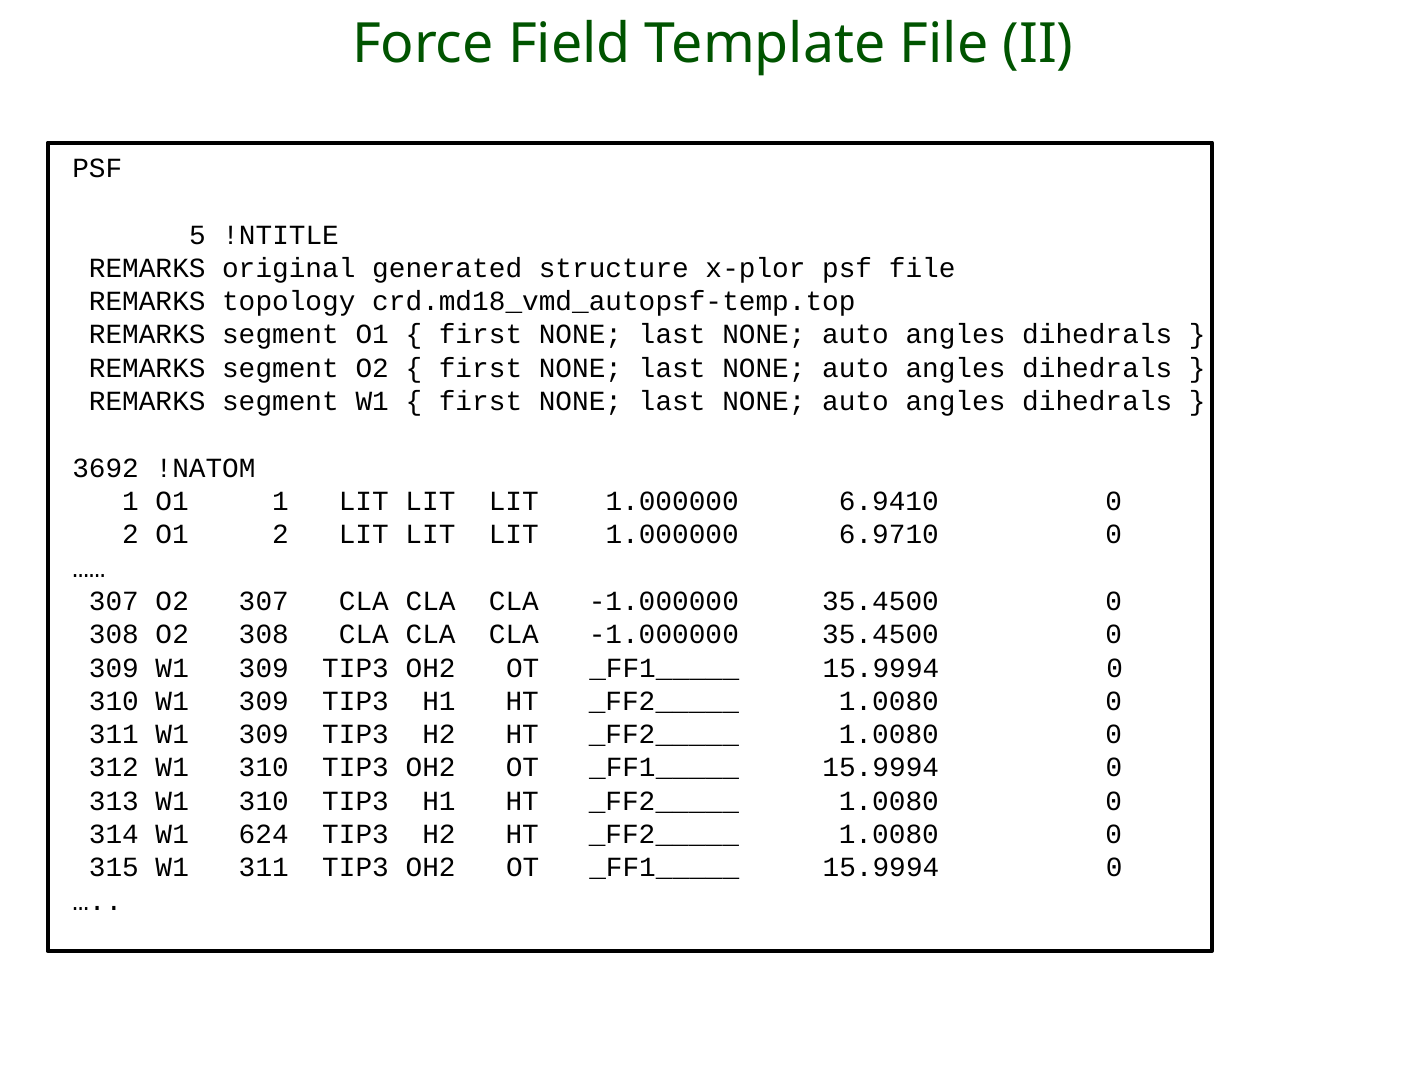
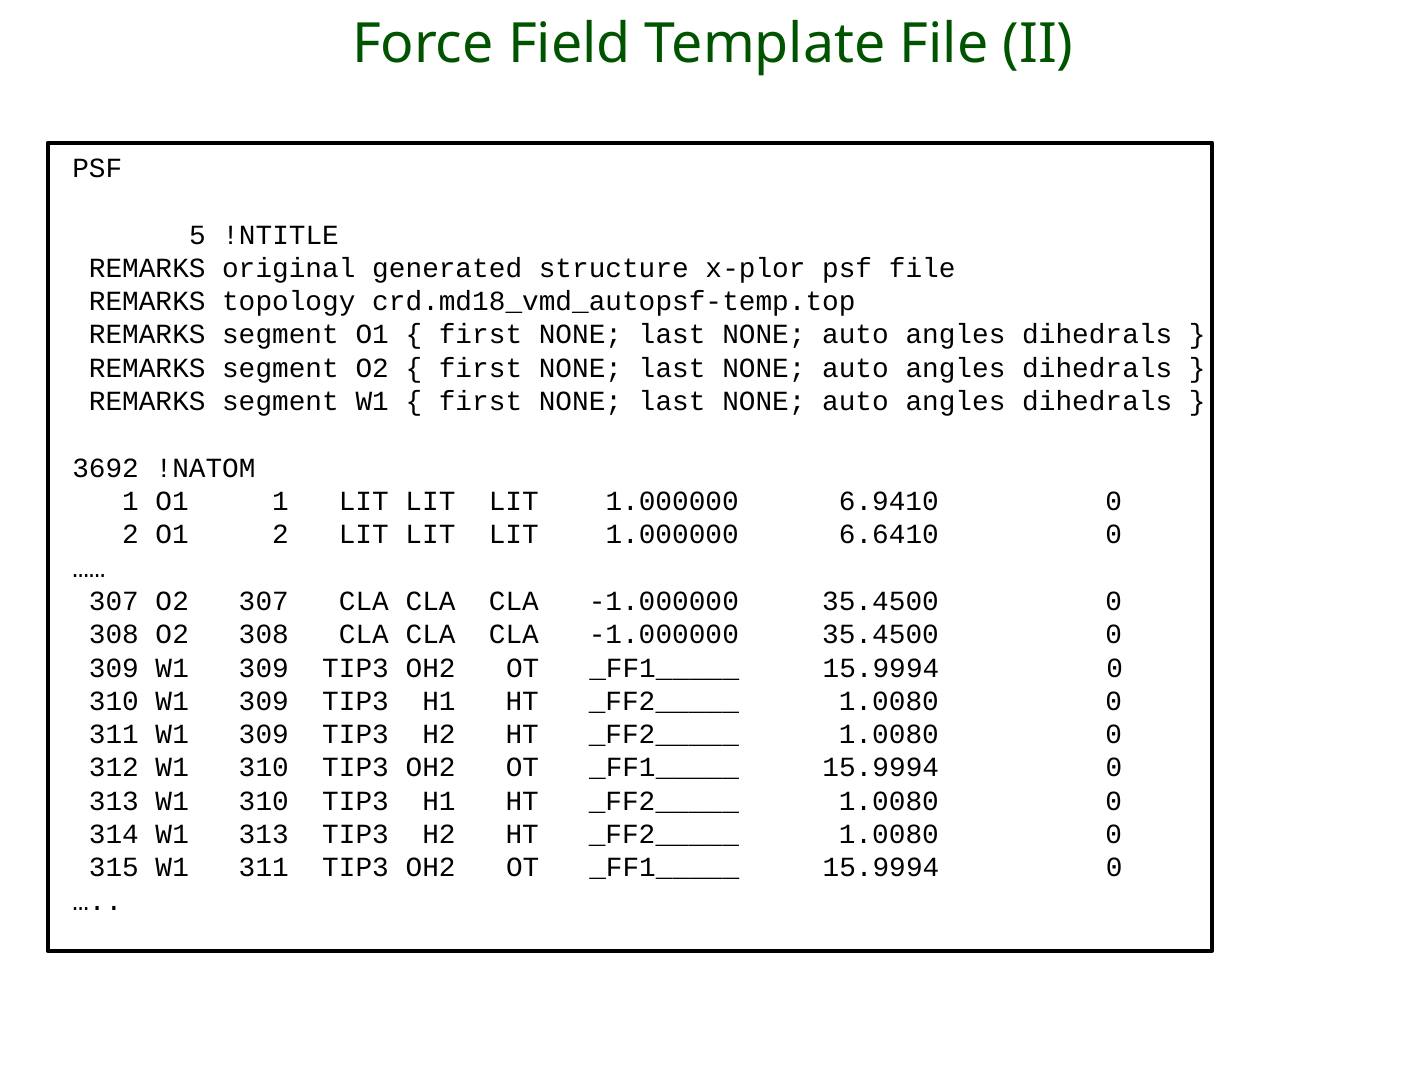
6.9710: 6.9710 -> 6.6410 (889, 534)
W1 624: 624 -> 313 (264, 834)
